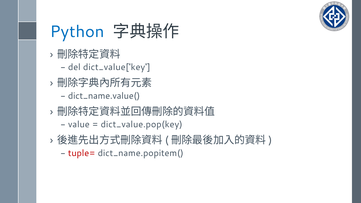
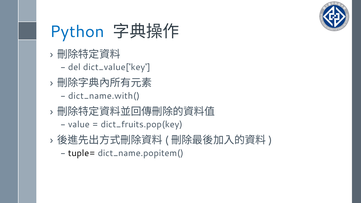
dict_name.value(: dict_name.value( -> dict_name.with( (104, 96)
dict_value.pop(key: dict_value.pop(key -> dict_fruits.pop(key (142, 124)
tuple= colour: red -> black (82, 153)
